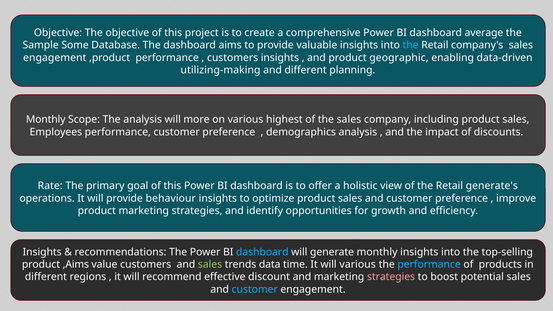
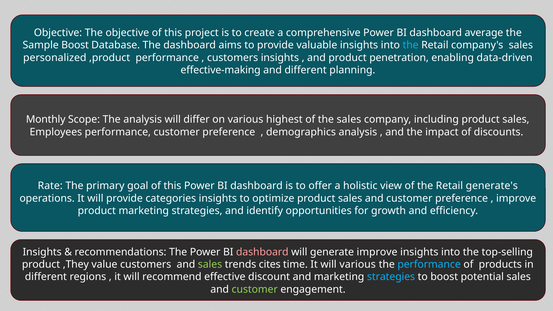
Sample Some: Some -> Boost (75, 45)
engagement: engagement -> personalized (55, 58)
geographic: geographic -> penetration (399, 58)
utilizing-making: utilizing-making -> effective-making (221, 70)
more: more -> differ (197, 120)
behaviour: behaviour -> categories (171, 198)
dashboard colour: light blue -> pink (262, 252)
generate monthly: monthly -> improve (377, 252)
,Aims: ,Aims -> ,They (76, 265)
data: data -> cites (270, 265)
strategies colour: pink -> light blue (391, 277)
customer colour: light blue -> light green (255, 289)
